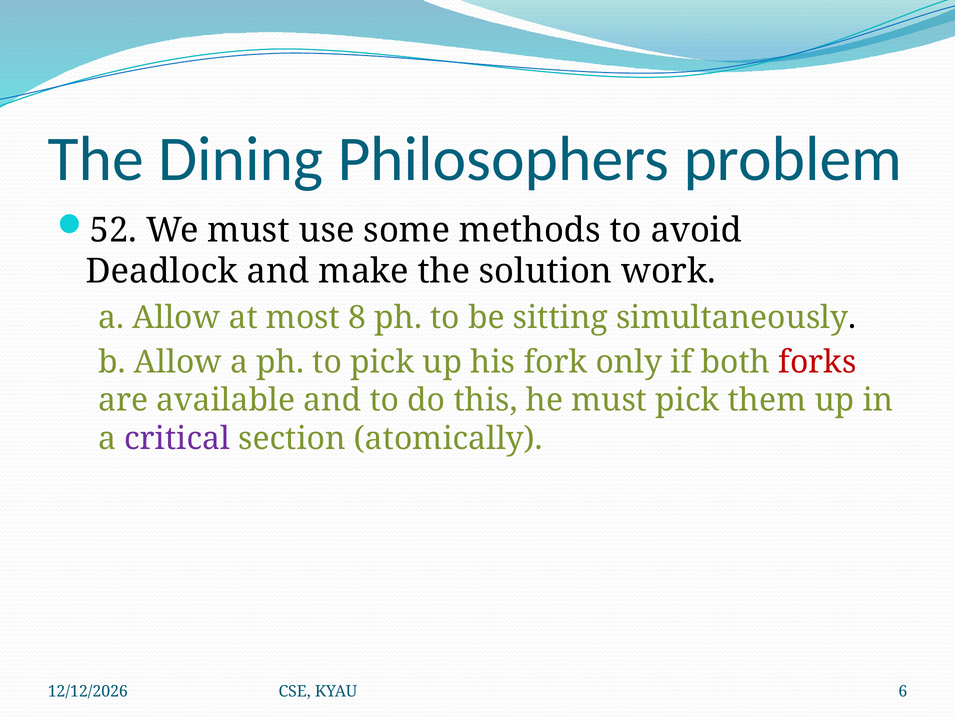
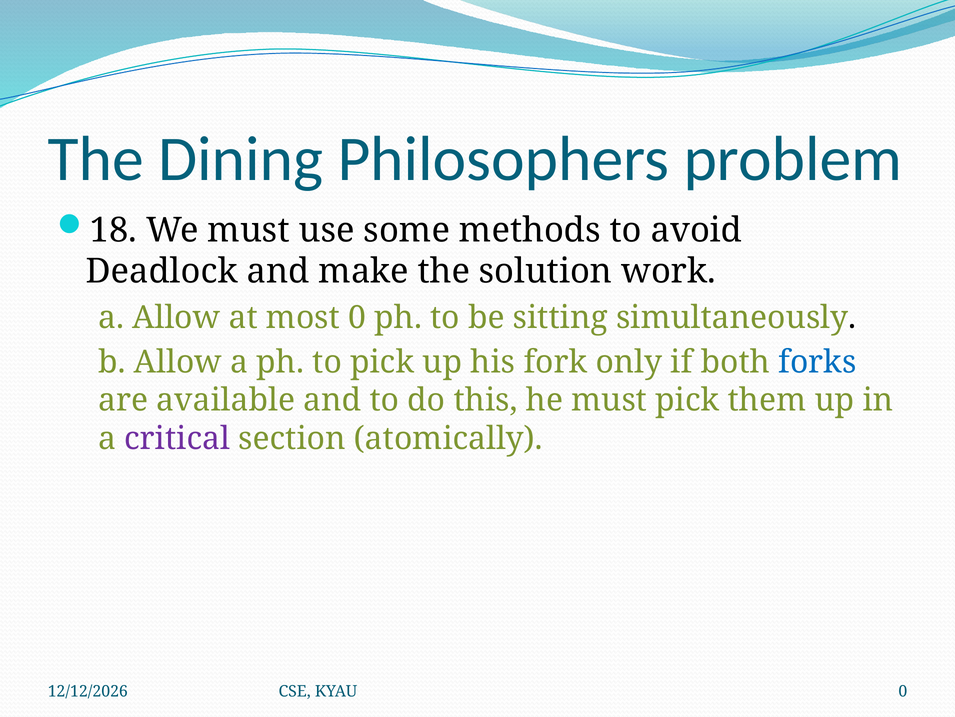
52: 52 -> 18 (113, 230)
most 8: 8 -> 0 (357, 317)
forks colour: red -> blue (817, 362)
KYAU 6: 6 -> 0 (903, 691)
